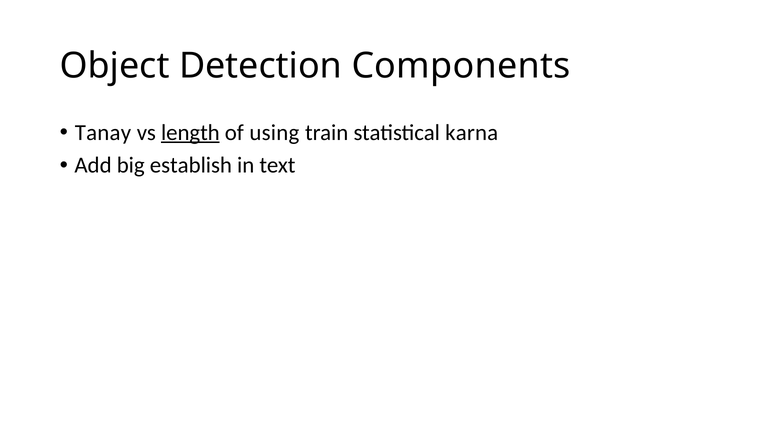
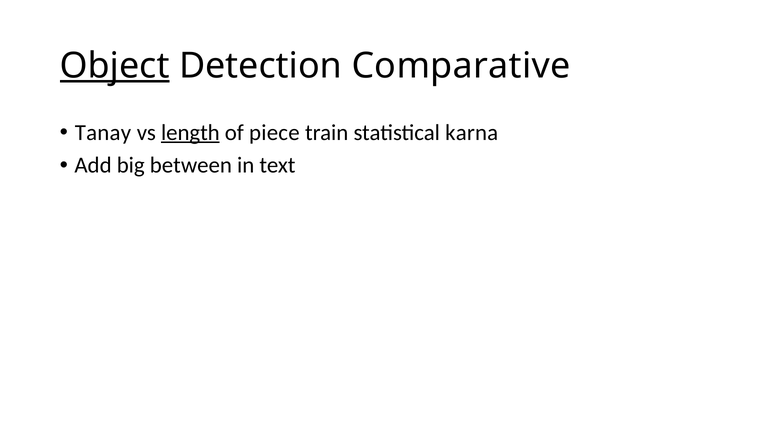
Object underline: none -> present (115, 66)
Components: Components -> Comparative (461, 66)
using: using -> piece (274, 133)
establish: establish -> between (191, 165)
